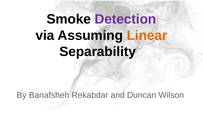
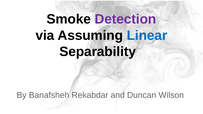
Linear colour: orange -> blue (147, 35)
